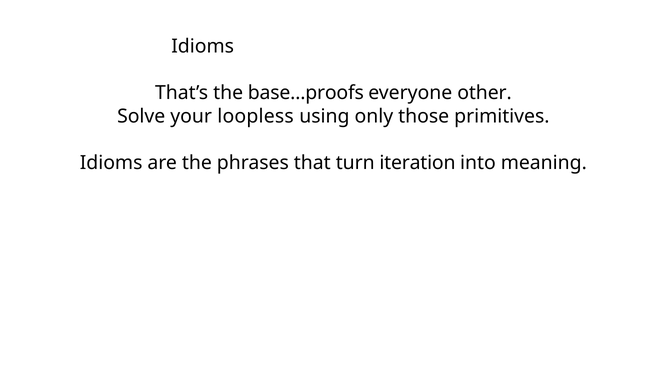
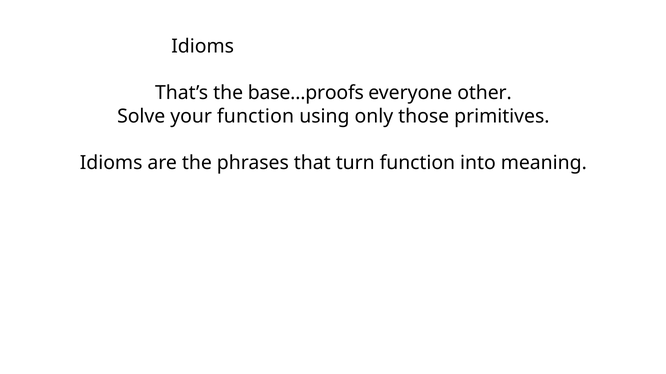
your loopless: loopless -> function (256, 116)
turn iteration: iteration -> function (417, 163)
